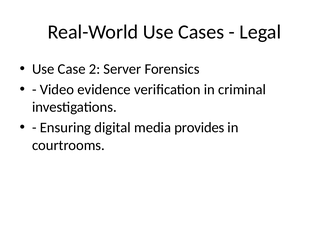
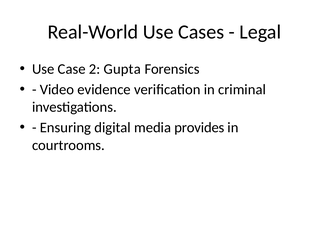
Server: Server -> Gupta (122, 69)
